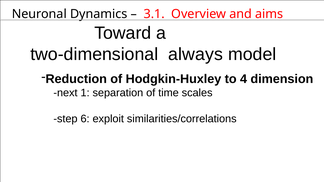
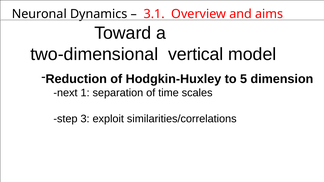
always: always -> vertical (196, 54)
4: 4 -> 5 (244, 79)
6: 6 -> 3 (85, 119)
